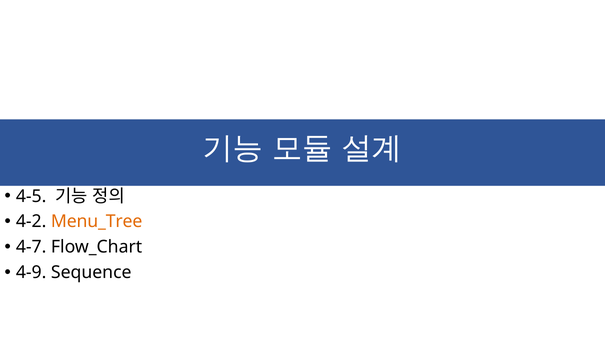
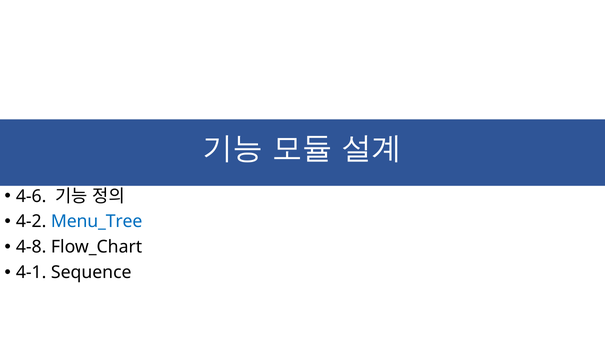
4-5: 4-5 -> 4-6 (31, 196)
Menu_Tree colour: orange -> blue (97, 221)
4-7: 4-7 -> 4-8 (31, 247)
4-9: 4-9 -> 4-1 (31, 272)
